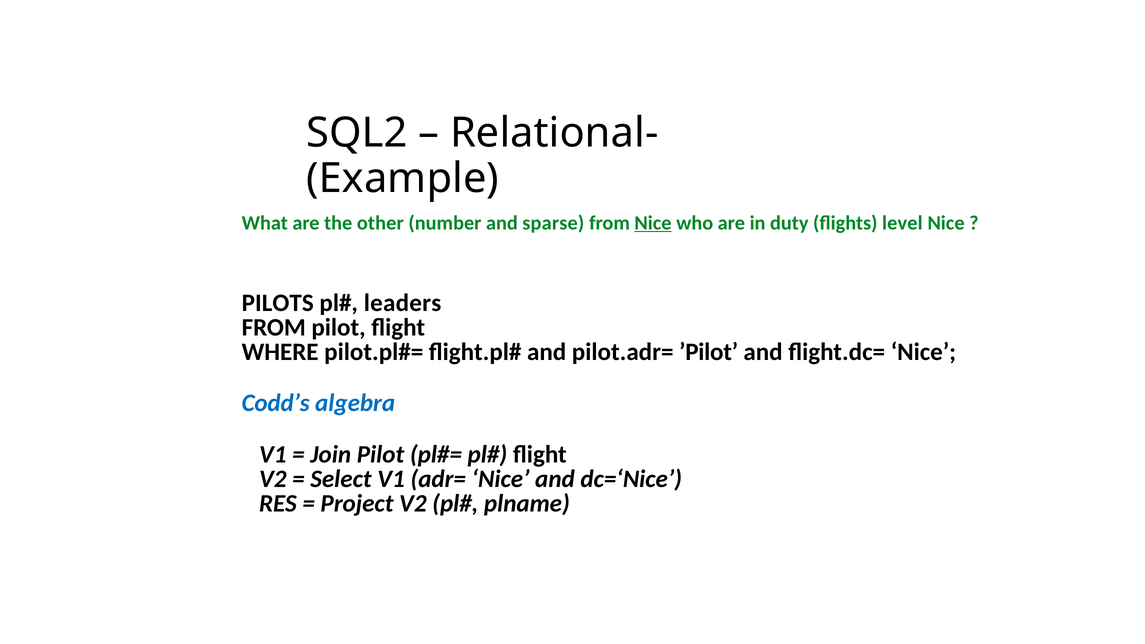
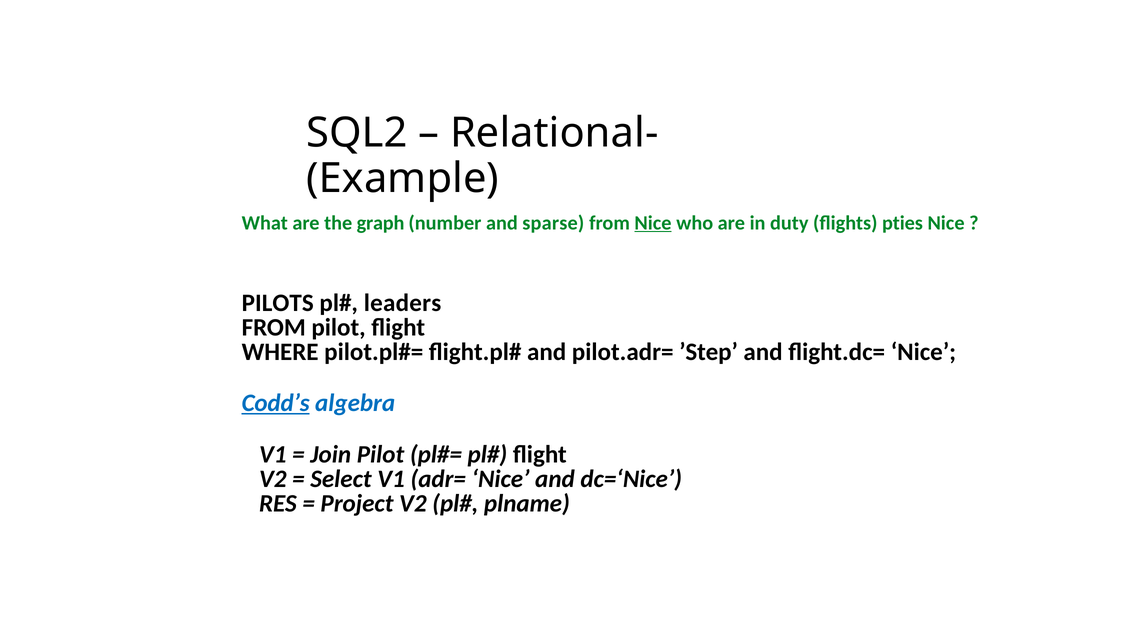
other: other -> graph (381, 223)
level: level -> pties (902, 223)
’Pilot: ’Pilot -> ’Step (709, 352)
Codd’s underline: none -> present (276, 403)
